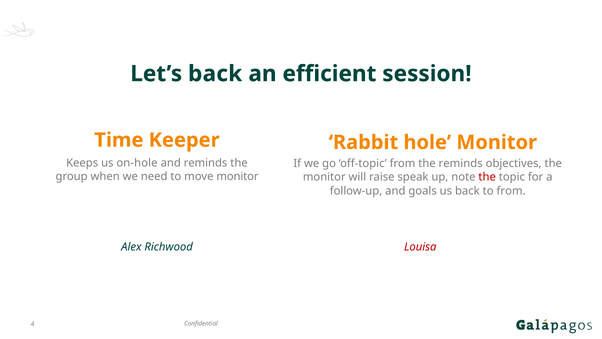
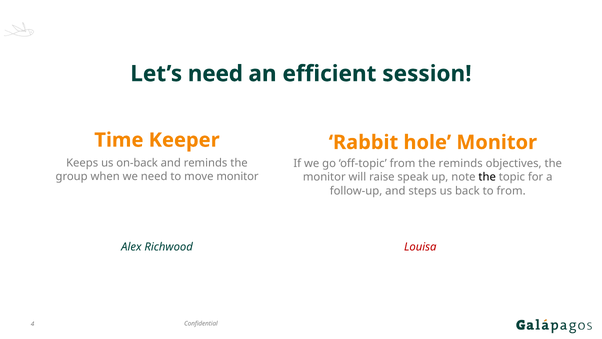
Let’s back: back -> need (215, 74)
on-hole: on-hole -> on-back (137, 163)
the colour: red -> black (487, 177)
goals: goals -> steps (423, 191)
